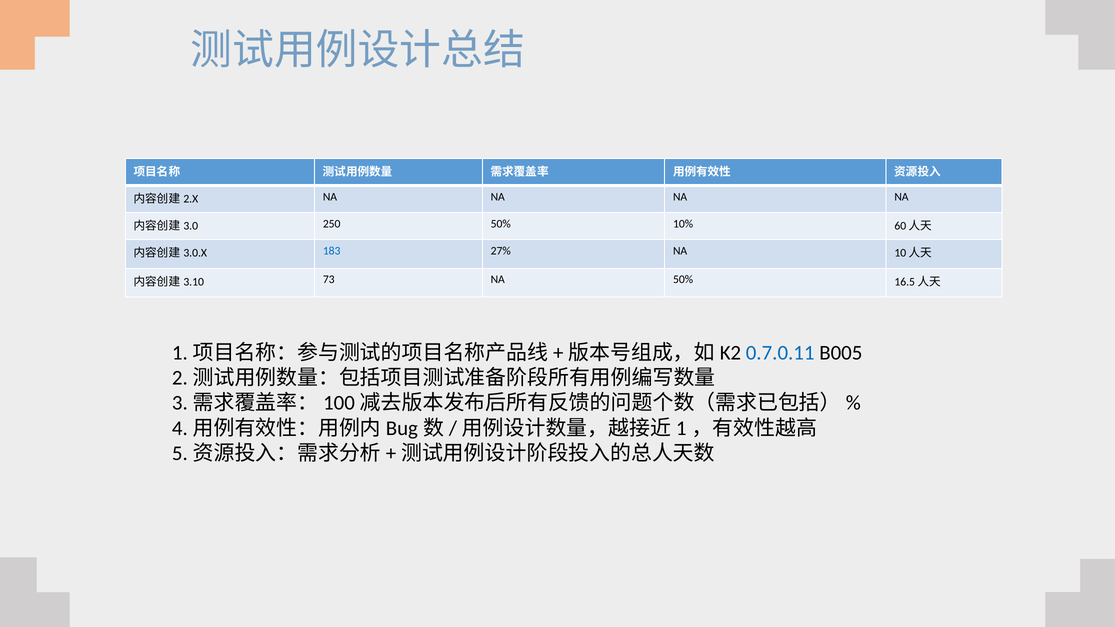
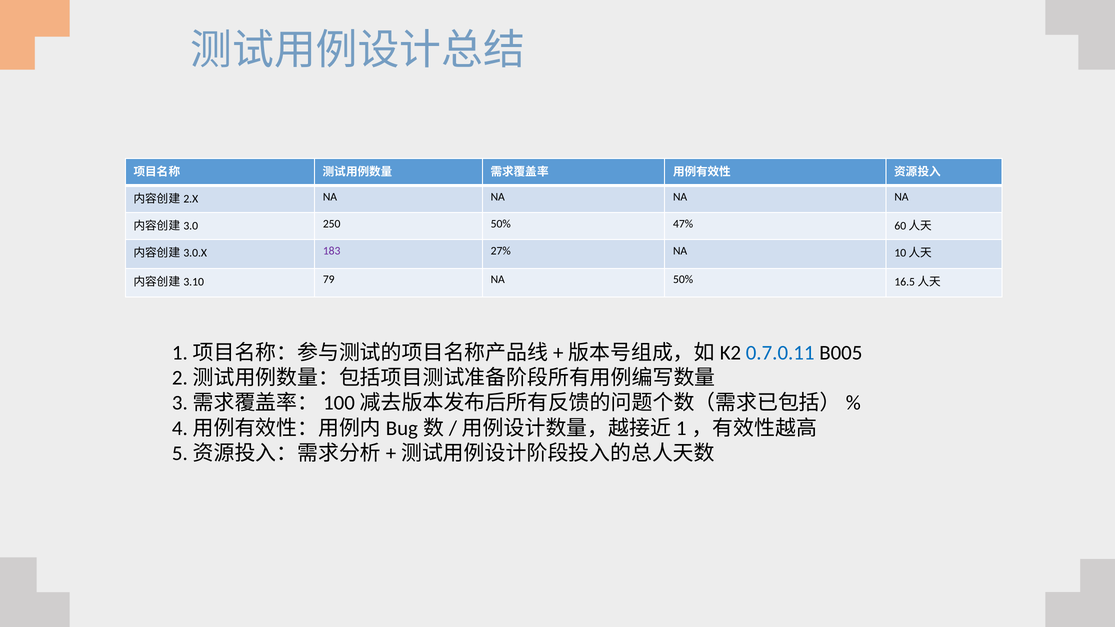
10%: 10% -> 47% (683, 224)
183 colour: blue -> purple (332, 251)
73: 73 -> 79 (329, 280)
